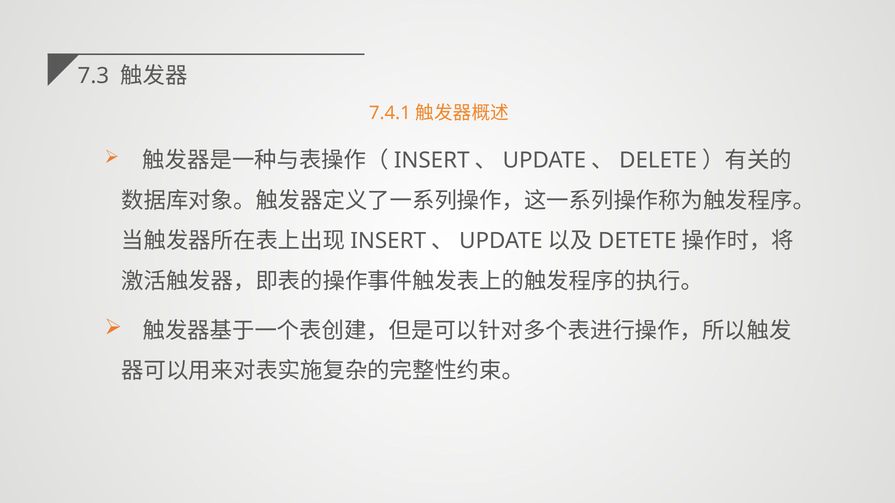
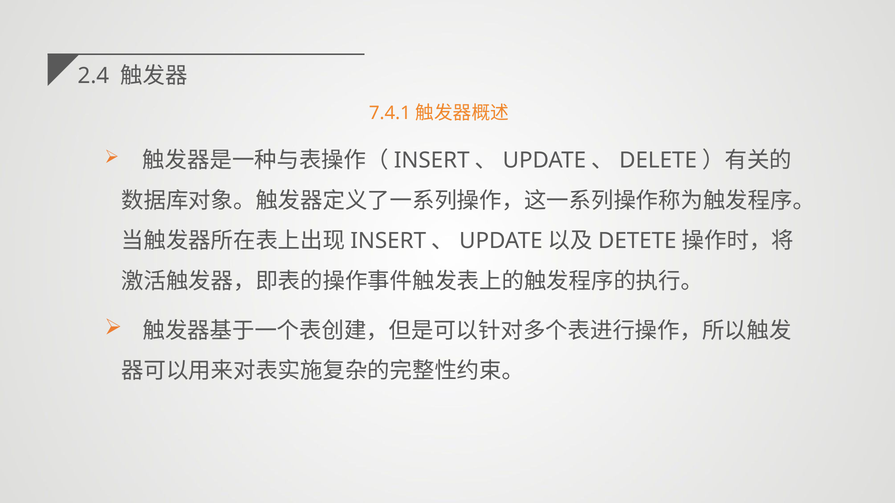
7.3: 7.3 -> 2.4 (93, 76)
